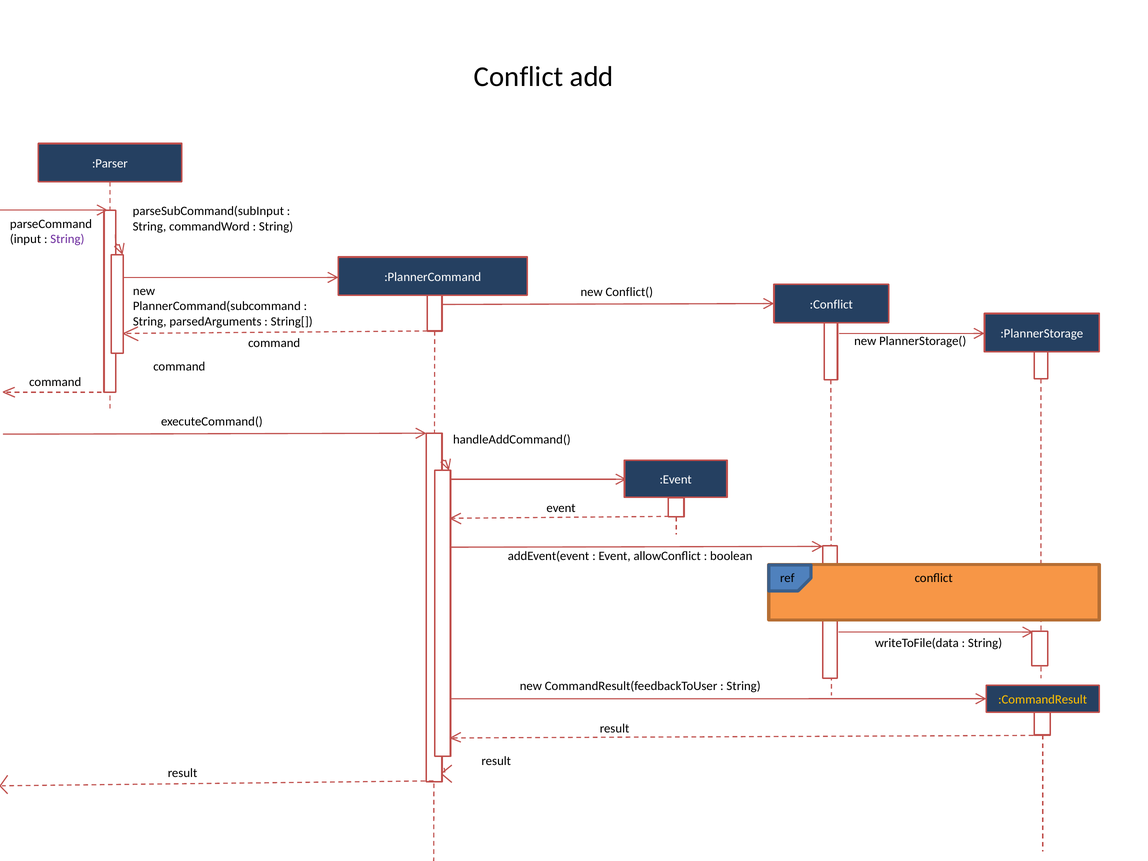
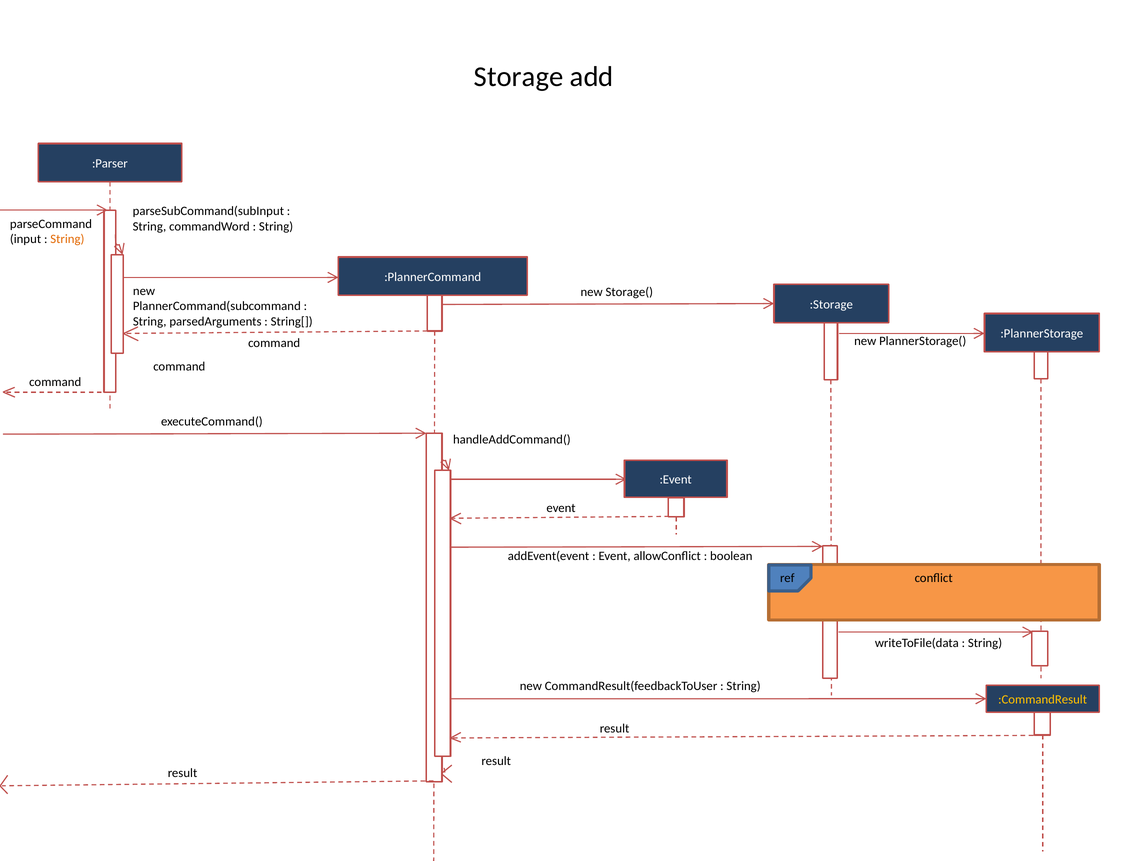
Conflict: Conflict -> Storage (519, 77)
String colour: purple -> orange (67, 239)
Conflict(: Conflict( -> Storage( (629, 292)
:Conflict: :Conflict -> :Storage (831, 304)
